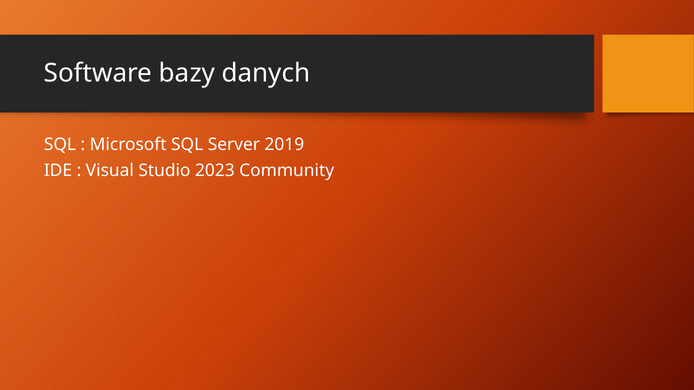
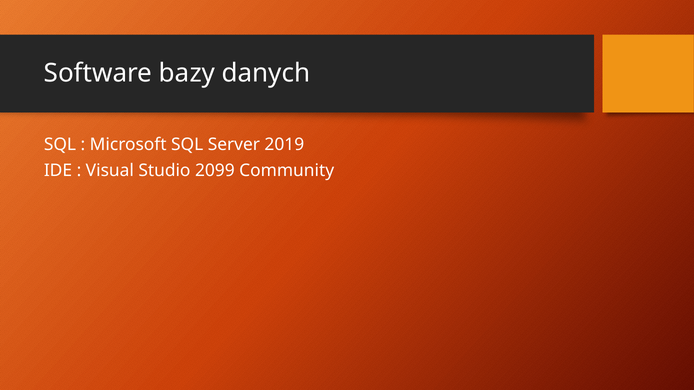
2023: 2023 -> 2099 (215, 171)
